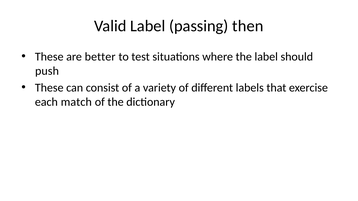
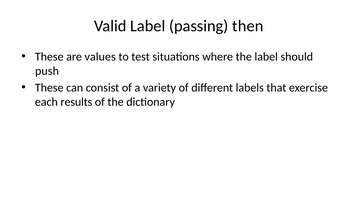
better: better -> values (100, 57)
match: match -> results (76, 102)
